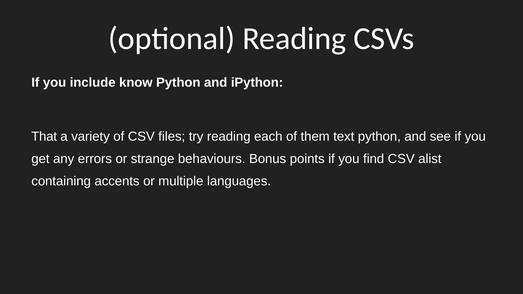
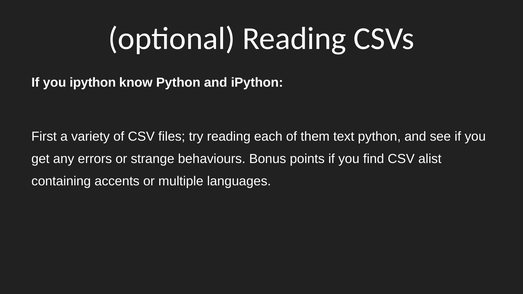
you include: include -> ipython (93, 83)
That: That -> First (44, 137)
